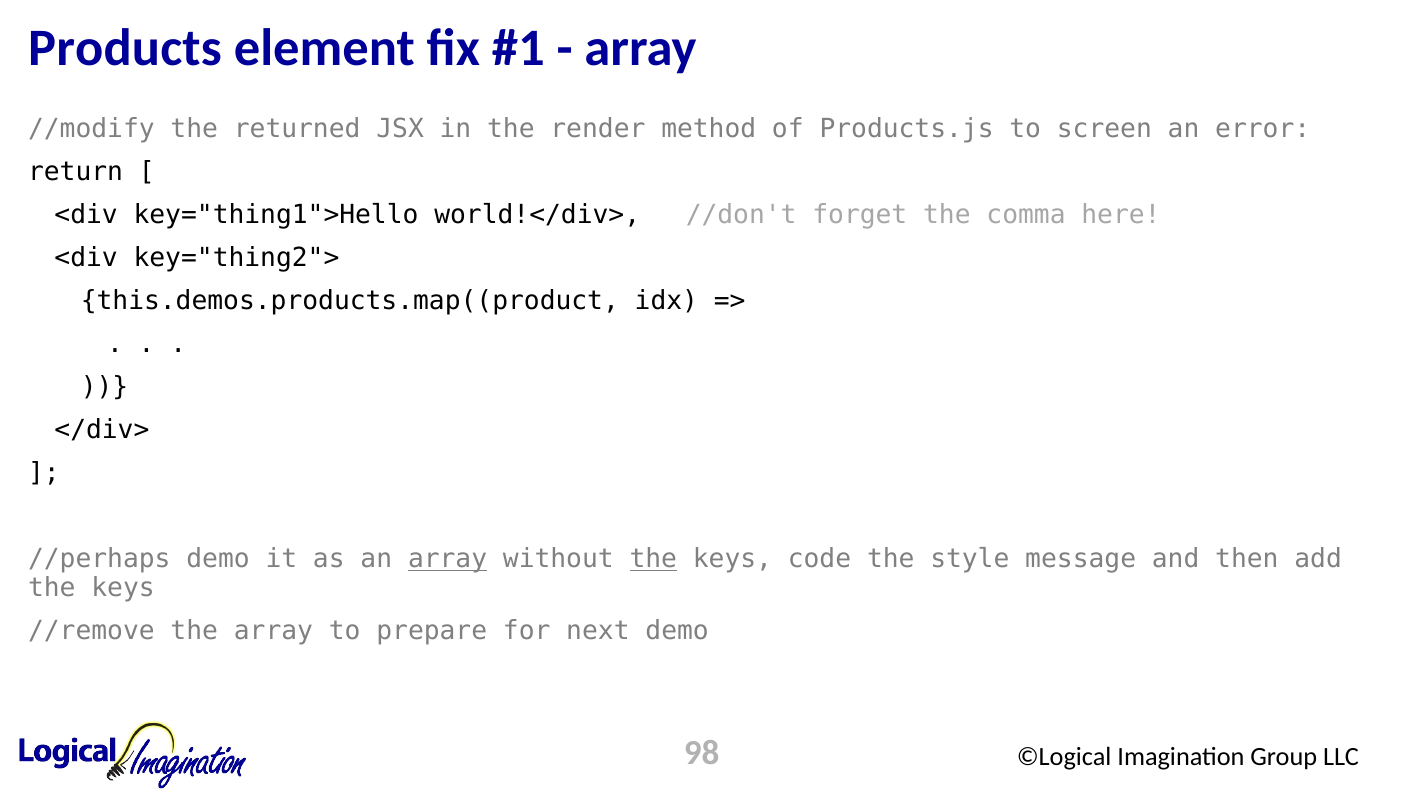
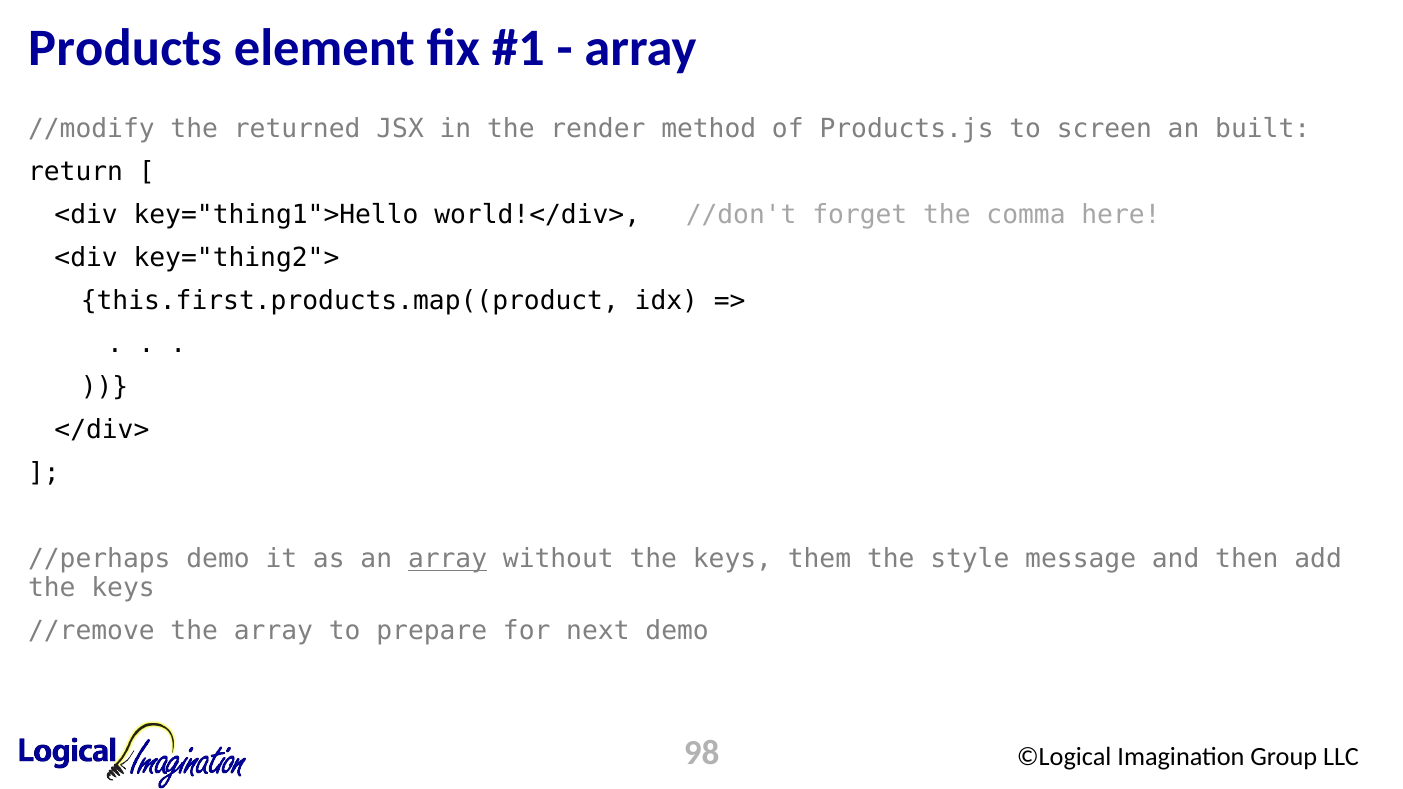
error: error -> built (1263, 129)
this.demos.products.map((product: this.demos.products.map((product -> this.first.products.map((product (350, 301)
the underline: present -> none (653, 559)
code: code -> them (819, 559)
